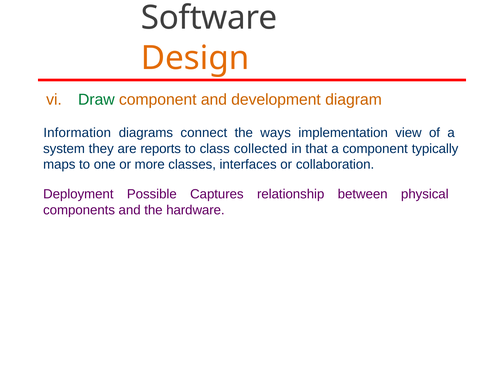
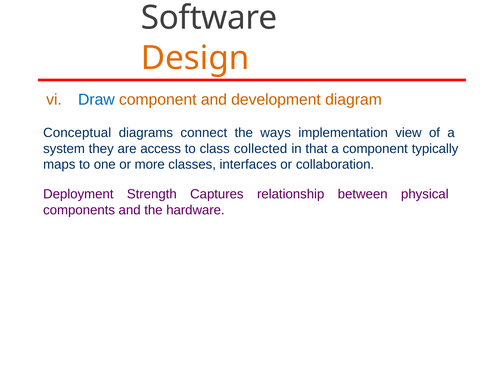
Draw colour: green -> blue (96, 100)
Information: Information -> Conceptual (77, 132)
reports: reports -> access (161, 148)
Possible: Possible -> Strength (152, 194)
